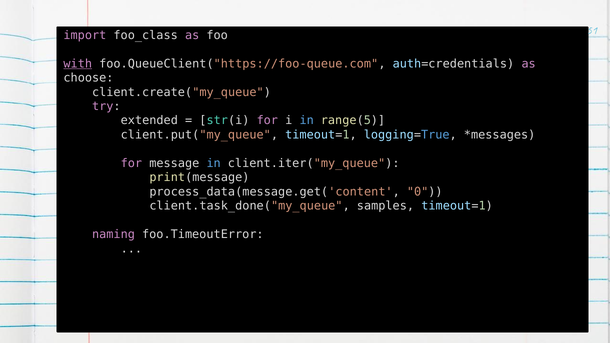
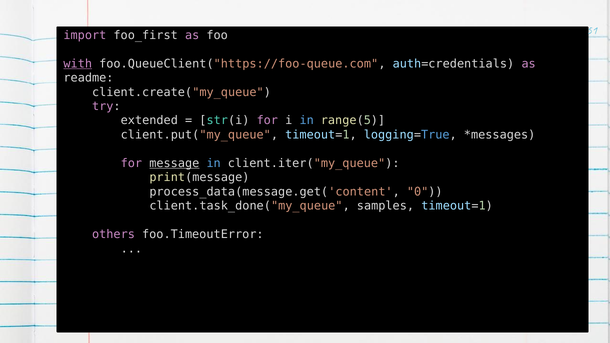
foo_class: foo_class -> foo_first (146, 35)
choose: choose -> readme (88, 78)
message underline: none -> present (174, 163)
naming: naming -> others (113, 235)
